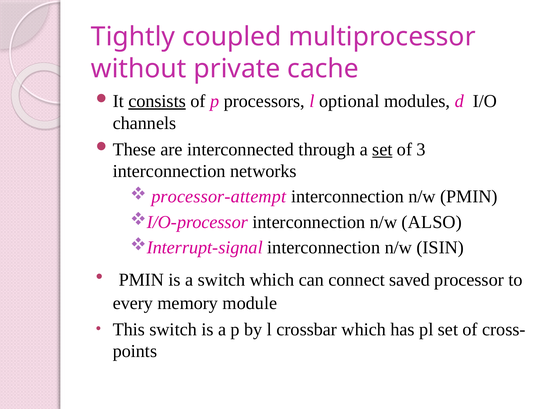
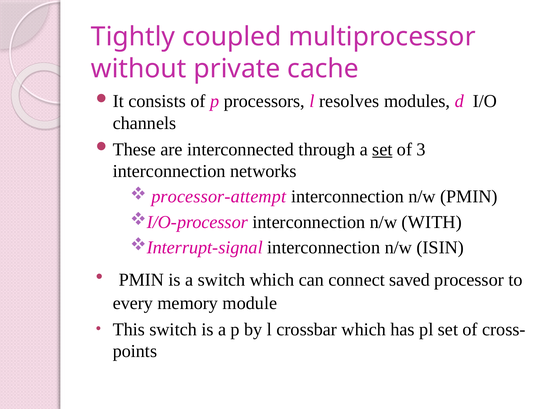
consists underline: present -> none (157, 101)
optional: optional -> resolves (349, 101)
ALSO: ALSO -> WITH (432, 222)
